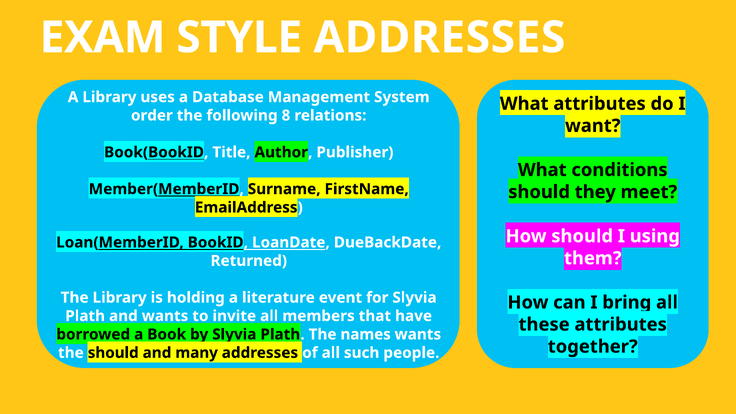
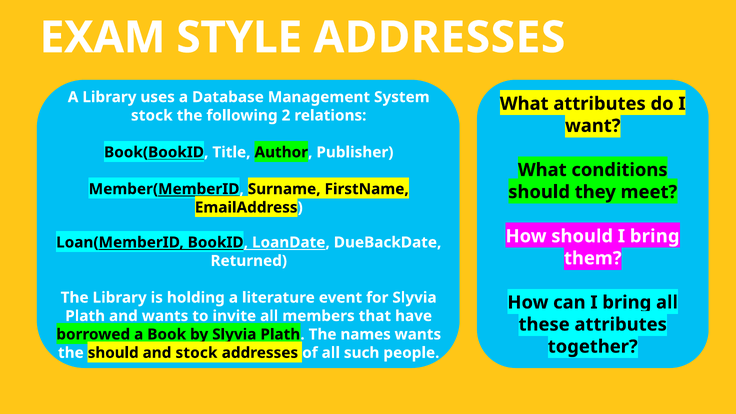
order: order -> stock (152, 115)
8: 8 -> 2 (286, 115)
using: using -> bring (655, 236)
and many: many -> stock (196, 353)
